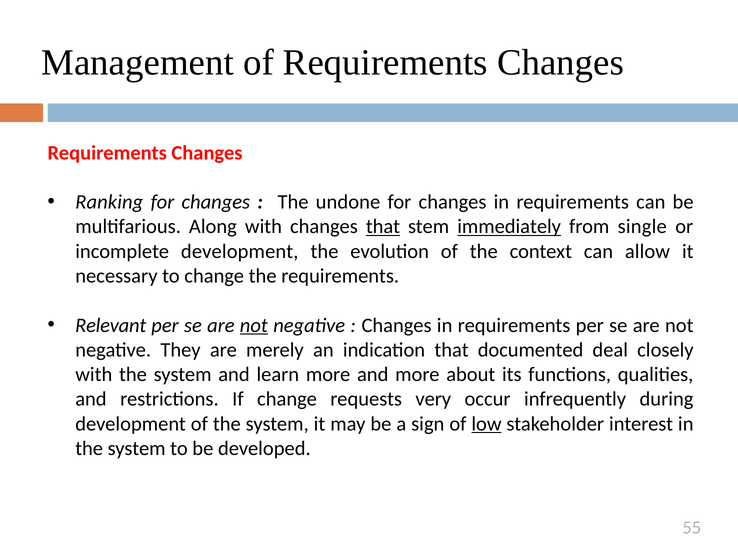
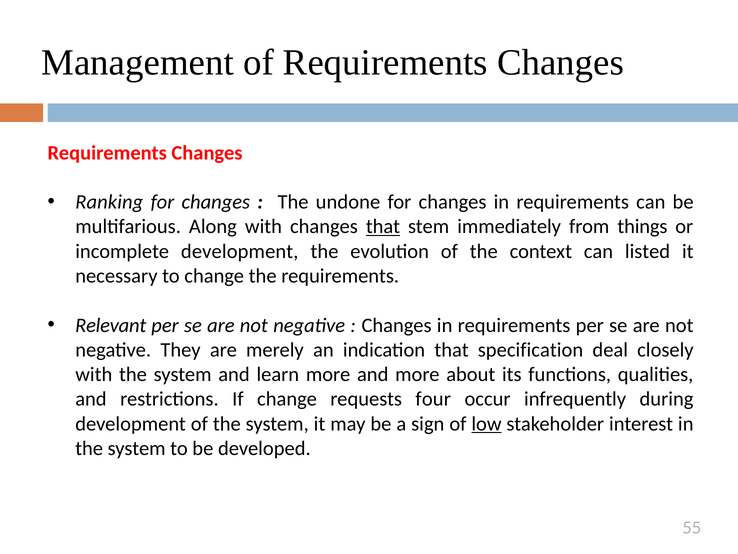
immediately underline: present -> none (509, 227)
single: single -> things (642, 227)
allow: allow -> listed (648, 251)
not underline: present -> none (254, 325)
documented: documented -> specification (530, 350)
very: very -> four (433, 399)
